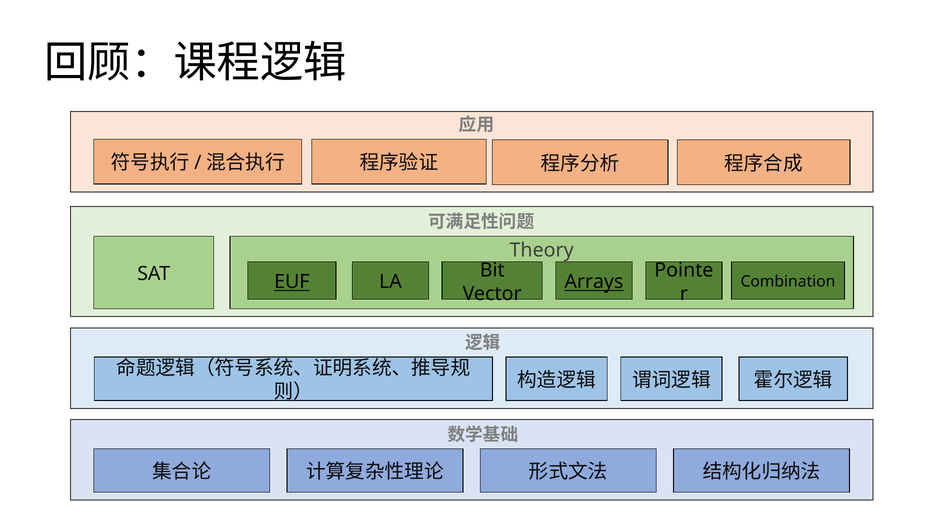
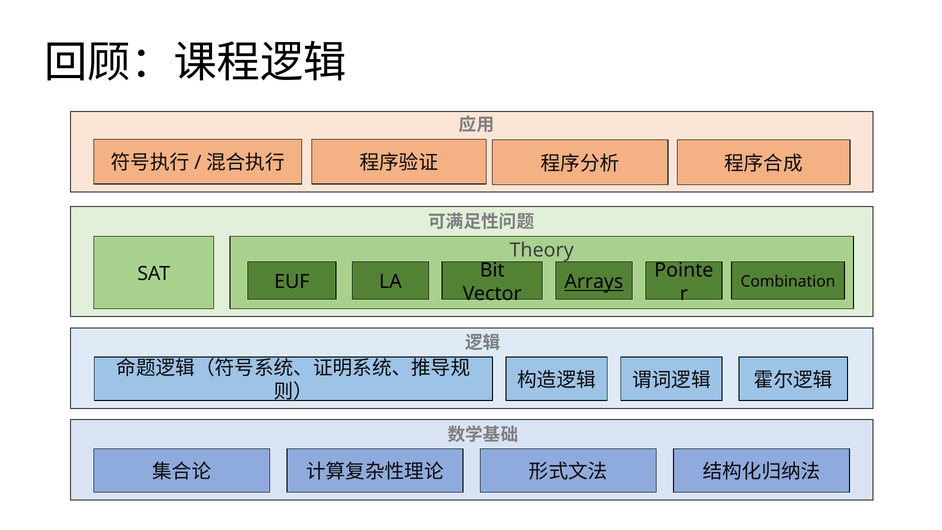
EUF underline: present -> none (292, 282)
